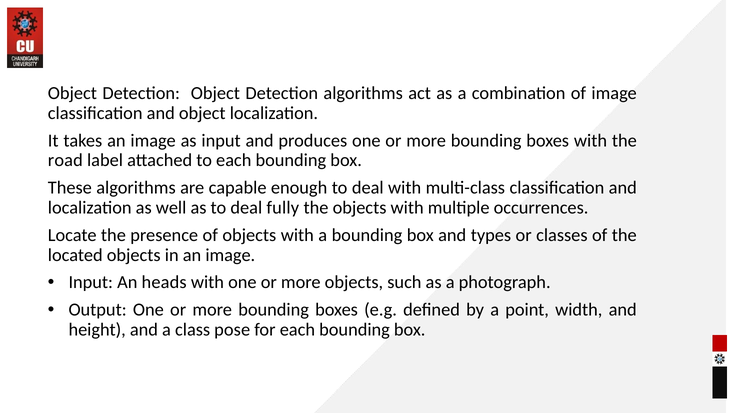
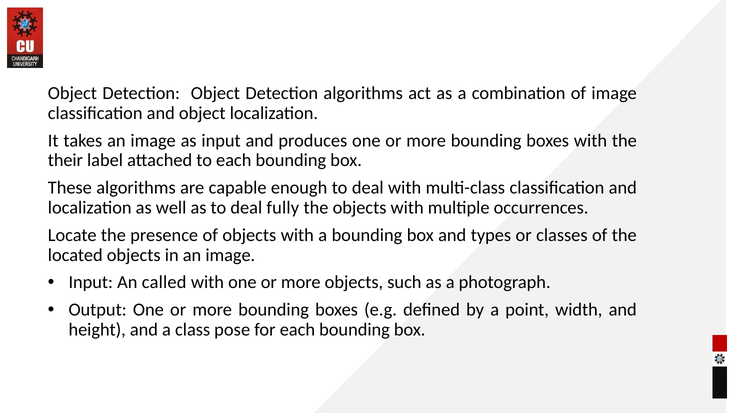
road: road -> their (65, 160)
heads: heads -> called (164, 282)
